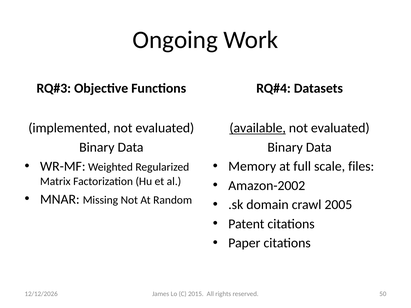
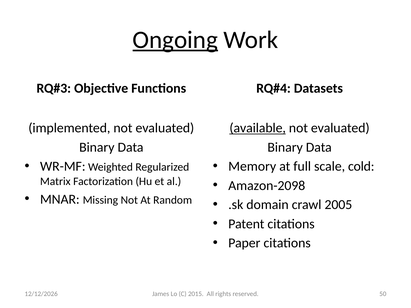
Ongoing underline: none -> present (175, 40)
files: files -> cold (361, 167)
Amazon-2002: Amazon-2002 -> Amazon-2098 (267, 186)
